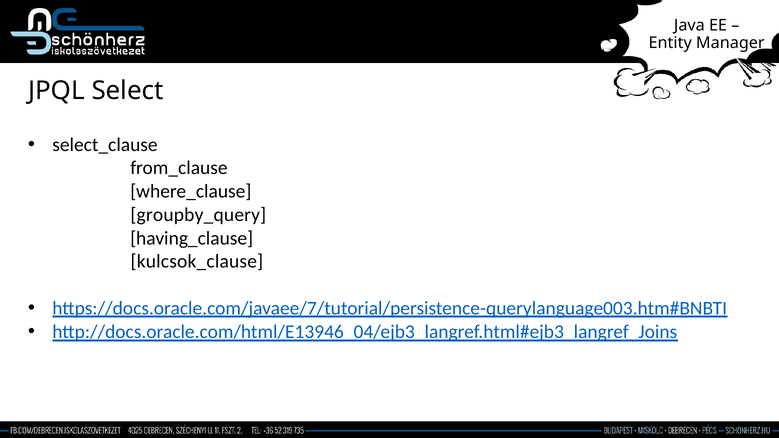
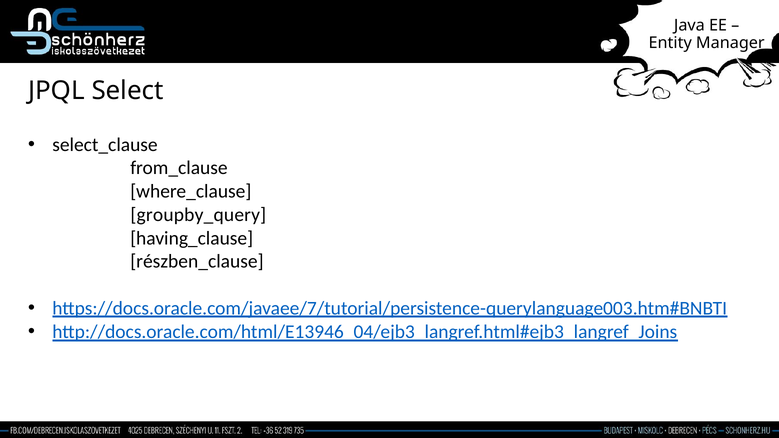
kulcsok_clause: kulcsok_clause -> részben_clause (197, 262)
